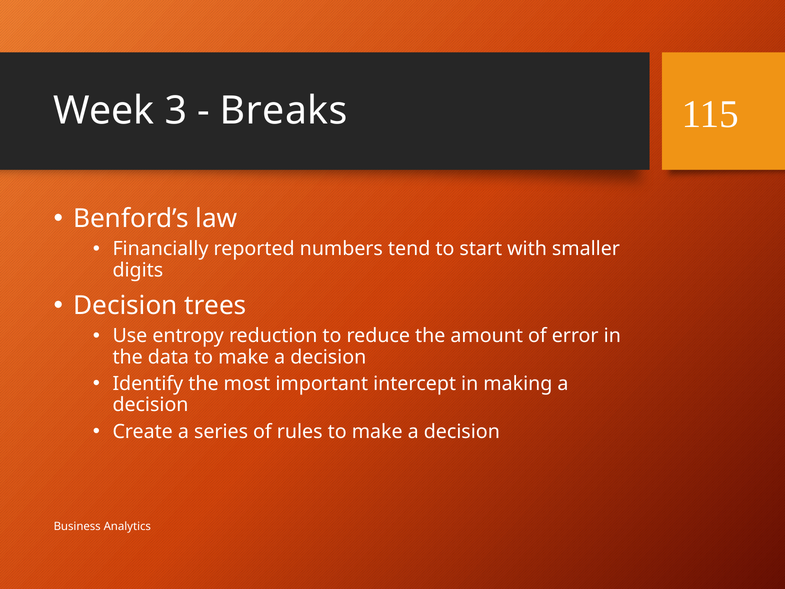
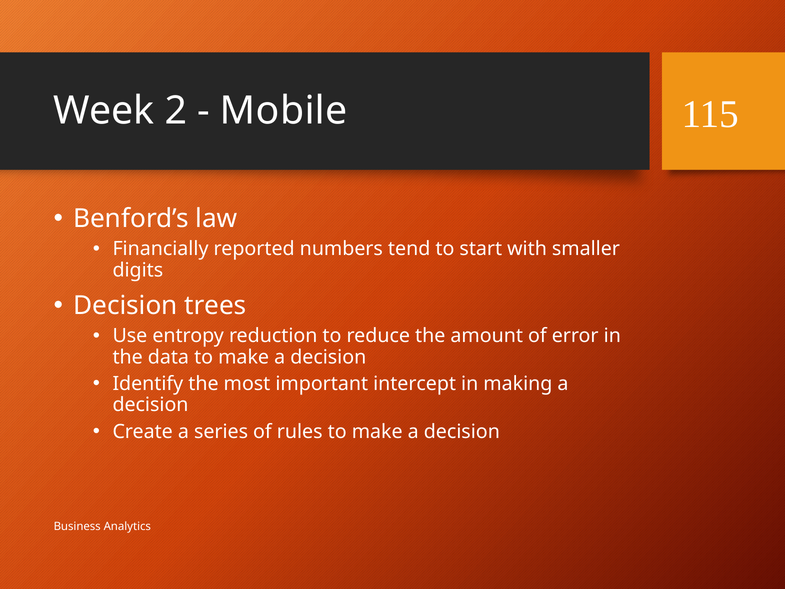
3: 3 -> 2 (176, 111)
Breaks: Breaks -> Mobile (284, 111)
